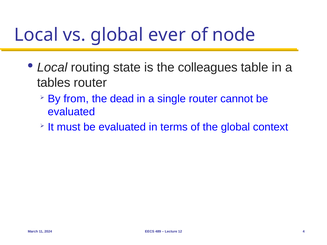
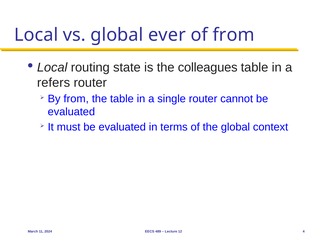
of node: node -> from (234, 35)
tables: tables -> refers (54, 83)
the dead: dead -> table (122, 99)
